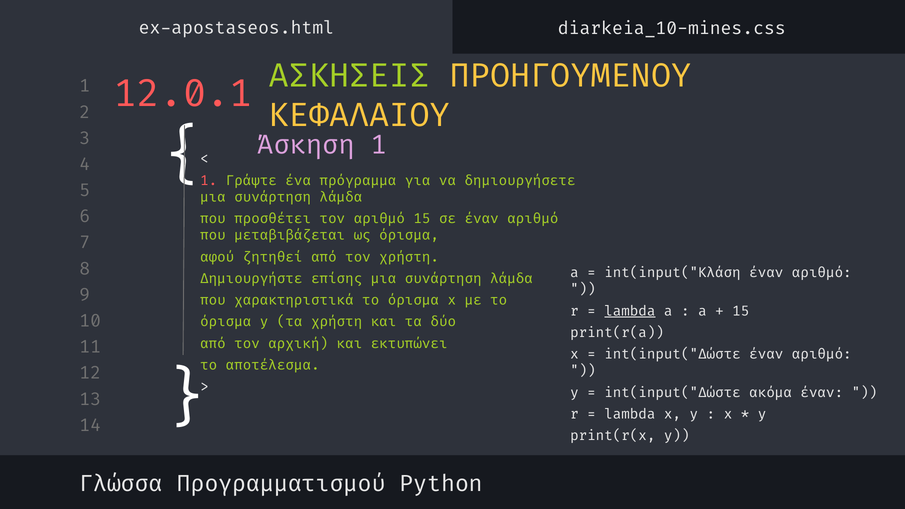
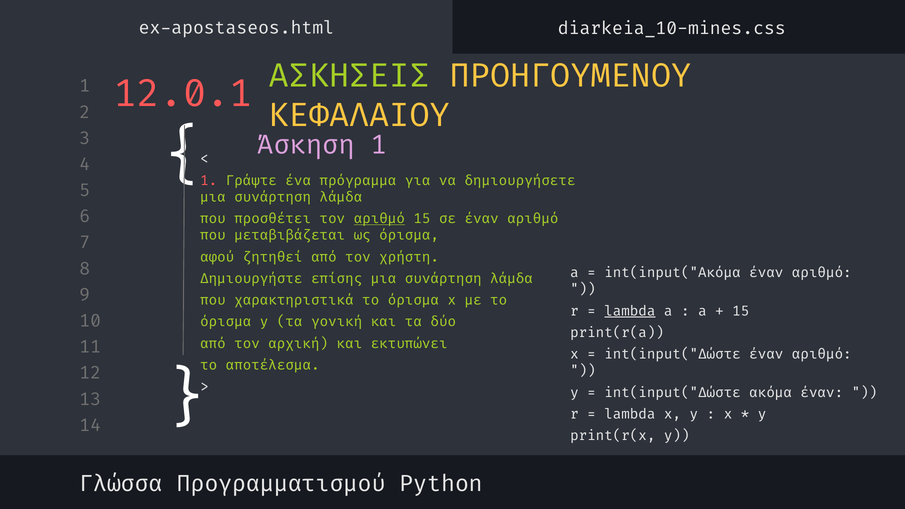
αριθμό underline: none -> present (379, 219)
int(input("Κλάση: int(input("Κλάση -> int(input("Ακόμα (672, 273)
τα χρήστη: χρήστη -> γονική (337, 322)
